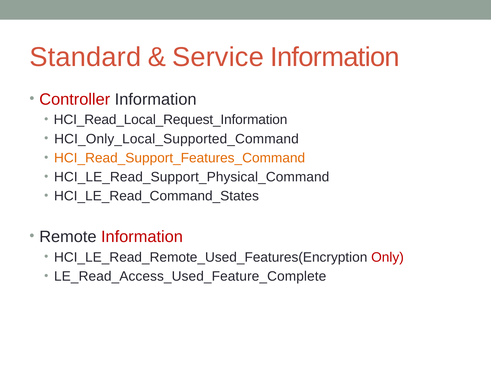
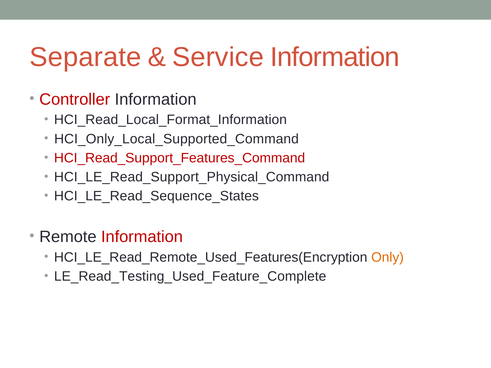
Standard: Standard -> Separate (85, 57)
HCI_Read_Local_Request_Information: HCI_Read_Local_Request_Information -> HCI_Read_Local_Format_Information (170, 120)
HCI_Read_Support_Features_Command colour: orange -> red (180, 158)
HCI_LE_Read_Command_States: HCI_LE_Read_Command_States -> HCI_LE_Read_Sequence_States (156, 196)
Only colour: red -> orange (388, 257)
LE_Read_Access_Used_Feature_Complete: LE_Read_Access_Used_Feature_Complete -> LE_Read_Testing_Used_Feature_Complete (190, 276)
